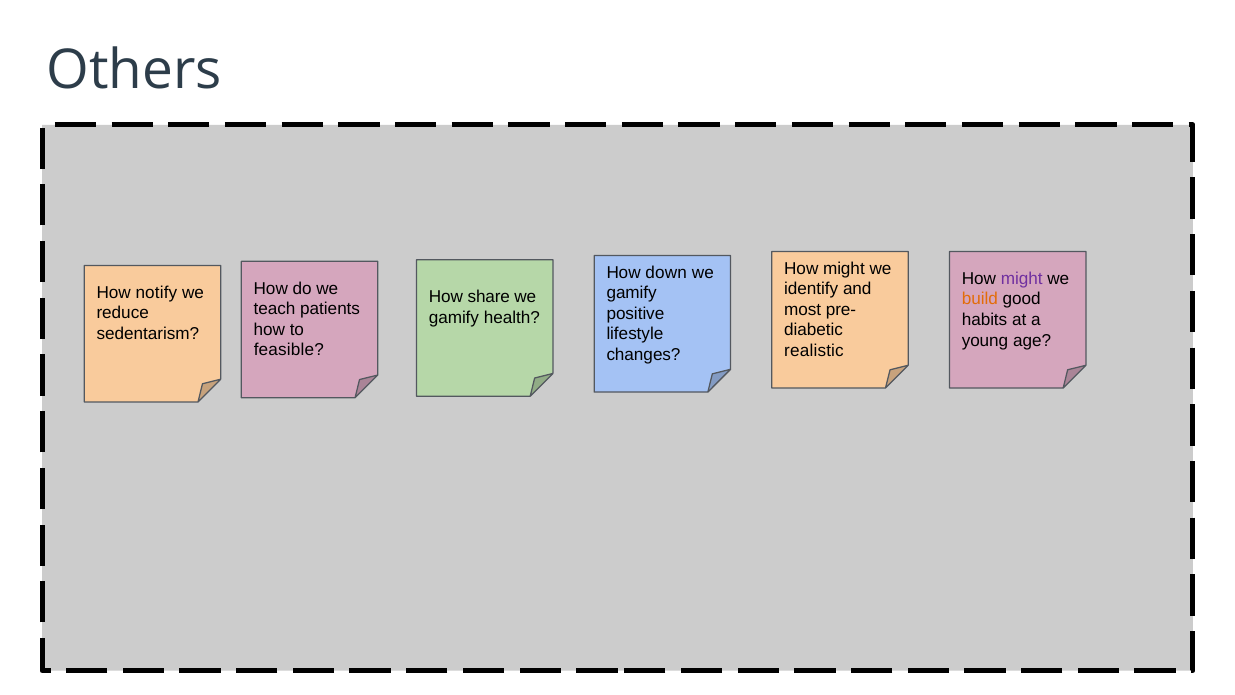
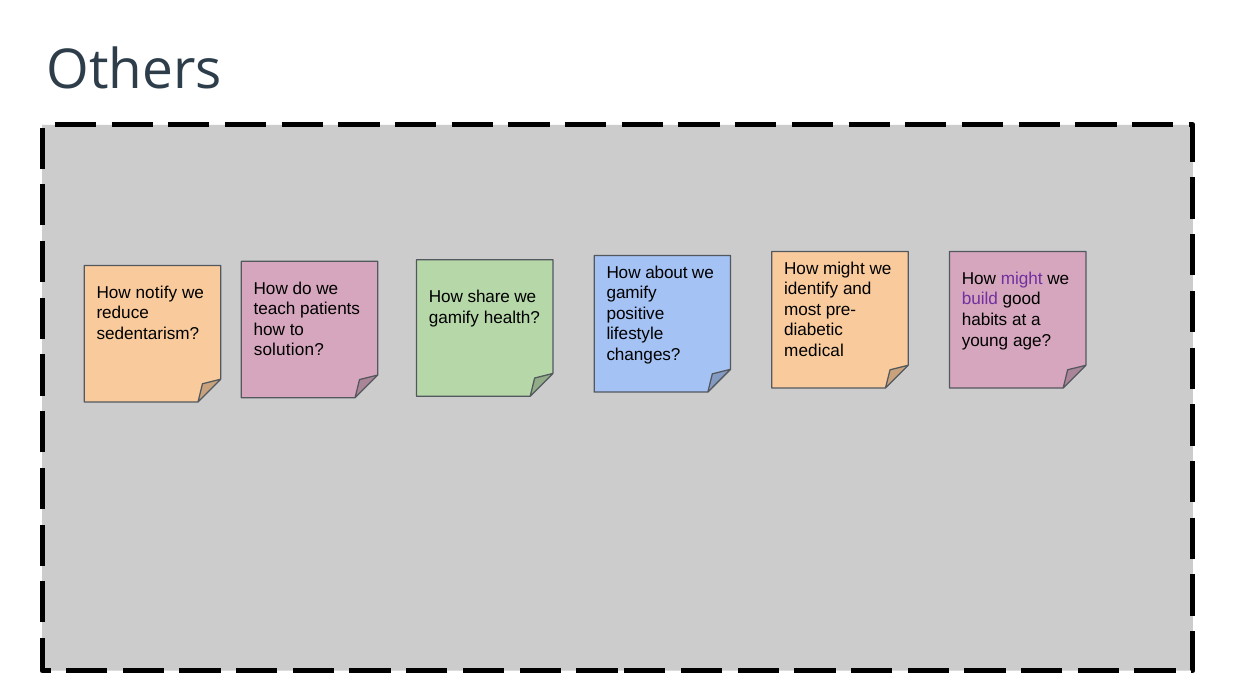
down: down -> about (666, 272)
build colour: orange -> purple (980, 299)
feasible: feasible -> solution (289, 350)
realistic: realistic -> medical (814, 351)
